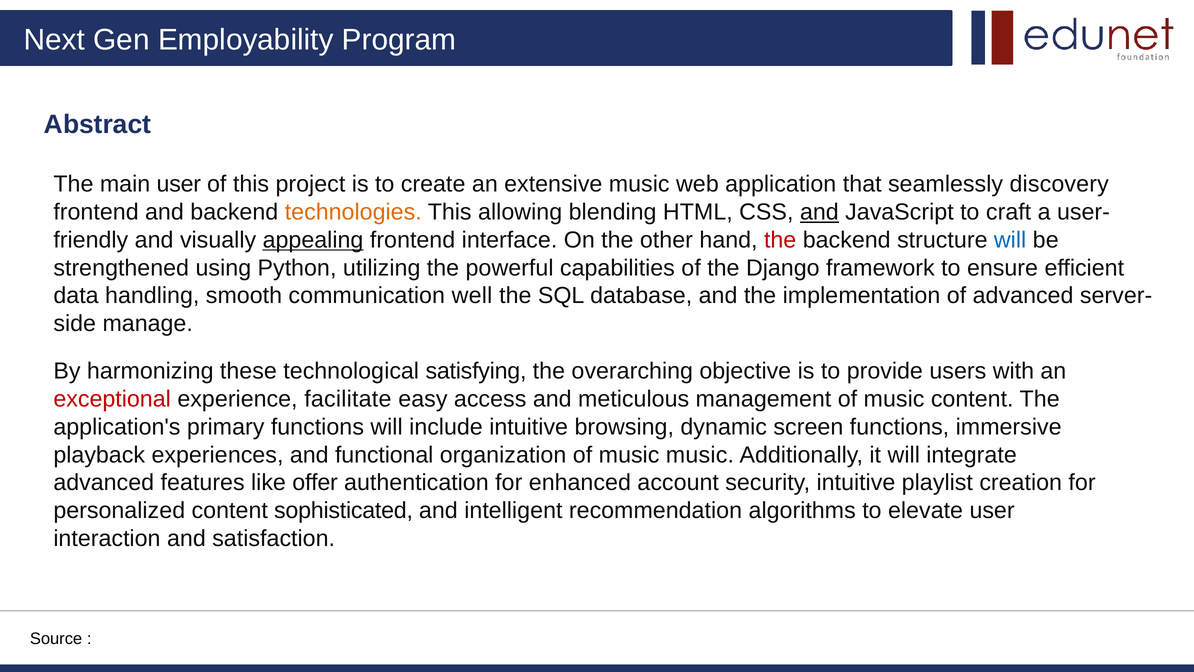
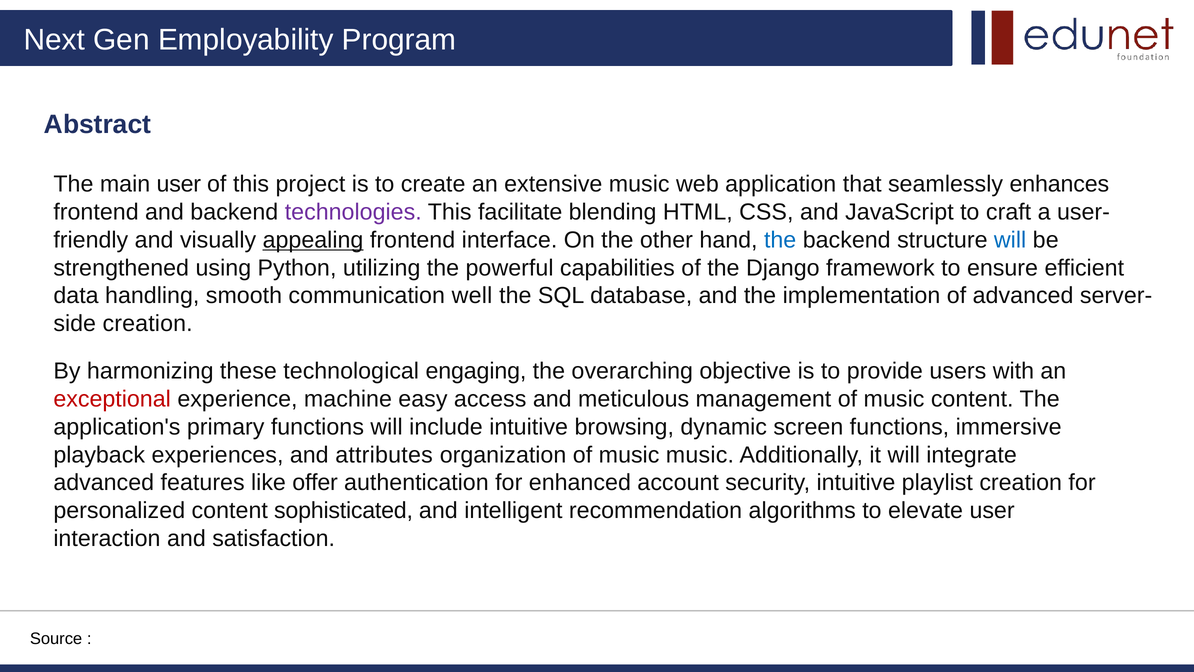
discovery: discovery -> enhances (1059, 184)
technologies colour: orange -> purple (353, 212)
allowing: allowing -> facilitate (520, 212)
and underline: present -> none (819, 212)
the colour: red -> blue (780, 240)
manage: manage -> creation (148, 323)
satisfying: satisfying -> engaging (476, 371)
facilitate: facilitate -> machine (348, 399)
functional: functional -> attributes (384, 455)
